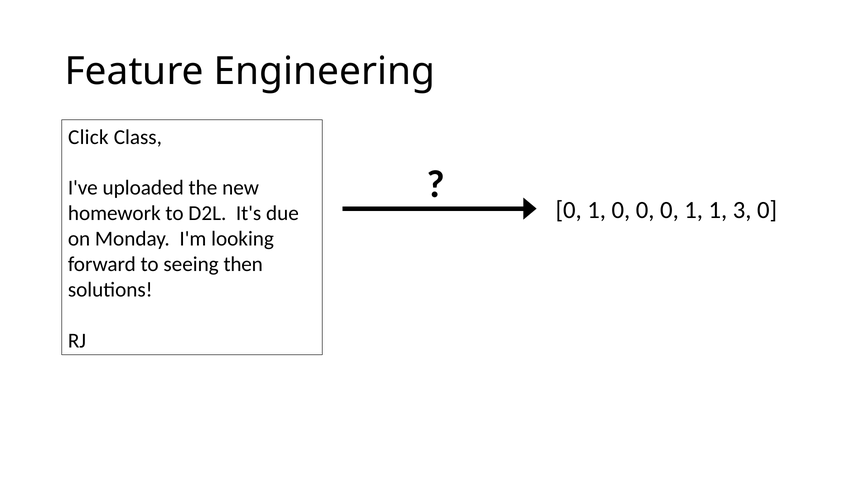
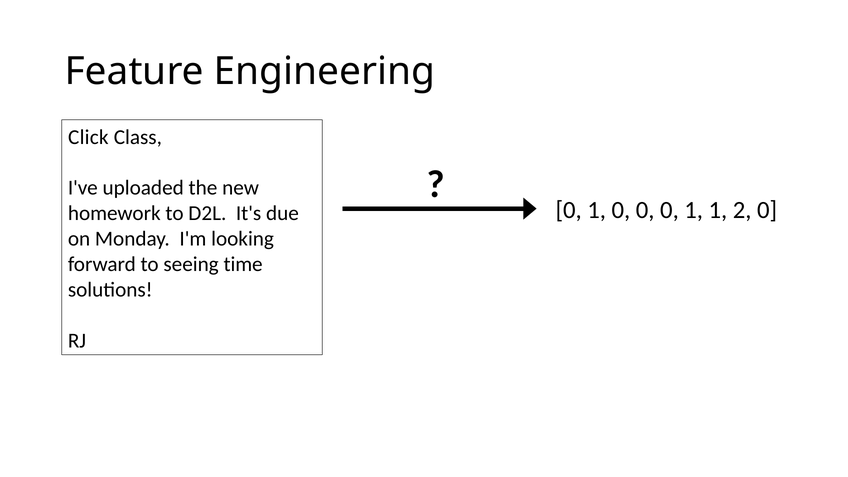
3: 3 -> 2 (742, 210)
then: then -> time (243, 264)
